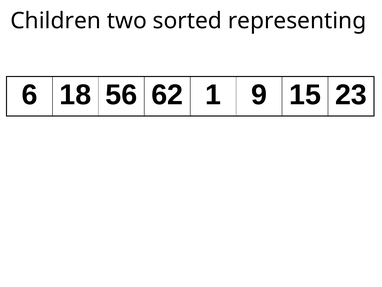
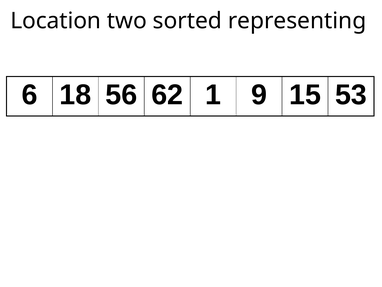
Children: Children -> Location (56, 21)
23: 23 -> 53 (351, 95)
